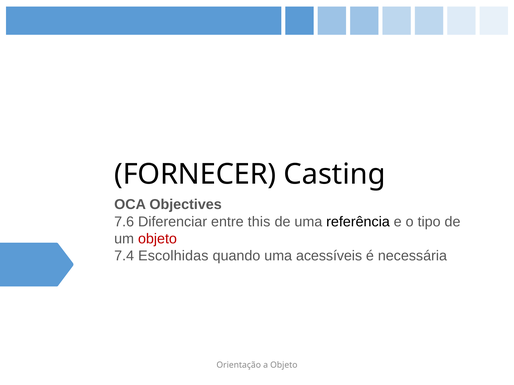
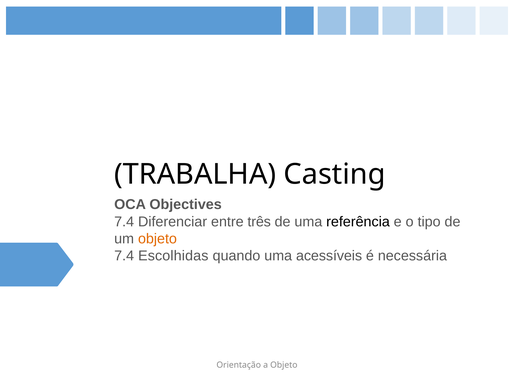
FORNECER: FORNECER -> TRABALHA (195, 174)
7.6: 7.6 -> 7.4 (124, 222)
this: this -> três (259, 222)
objeto colour: red -> orange (157, 239)
